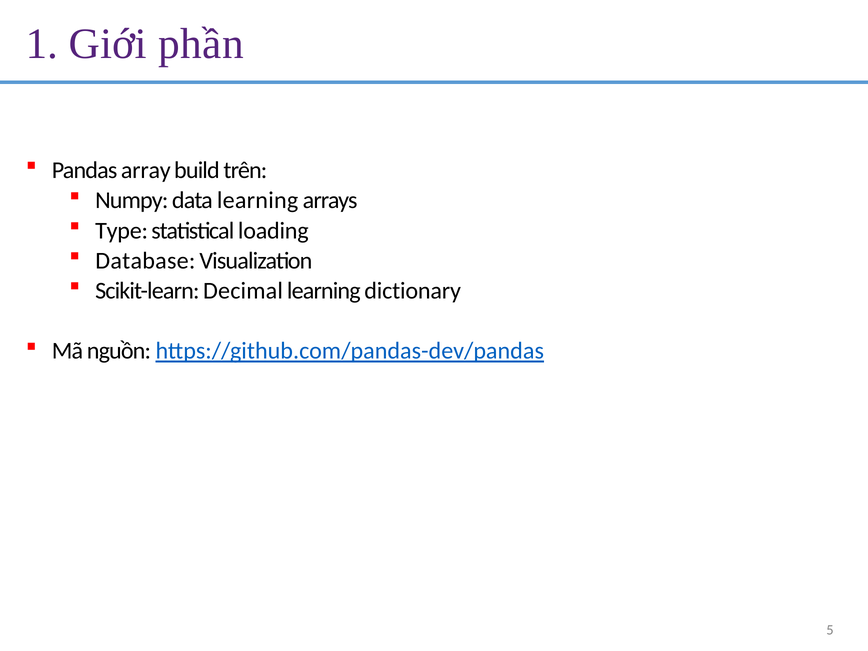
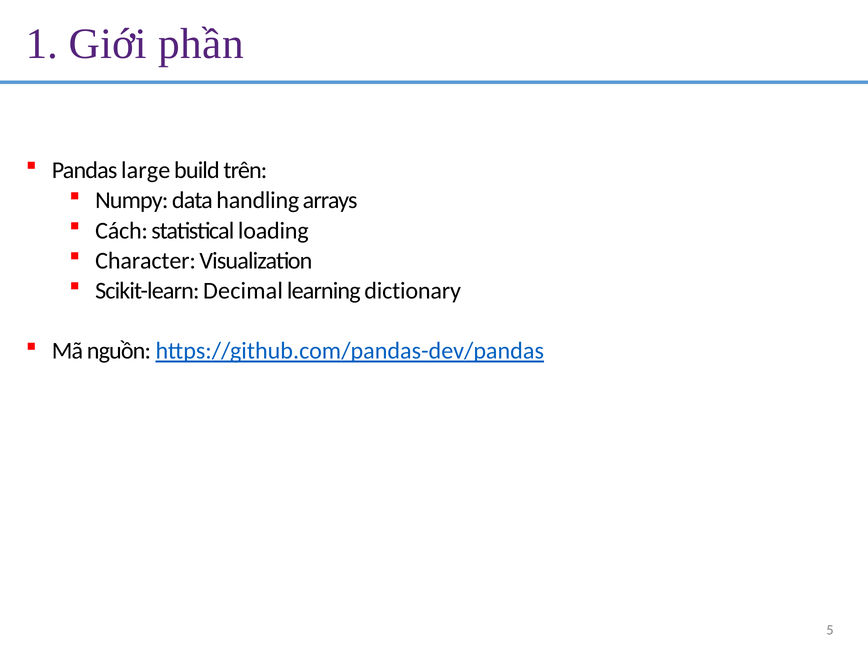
array: array -> large (146, 170)
data learning: learning -> handling (258, 200)
Type: Type -> Cách (122, 231)
Database: Database -> Character (146, 261)
